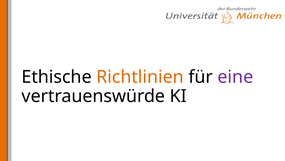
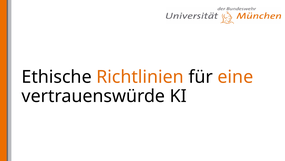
eine colour: purple -> orange (235, 77)
